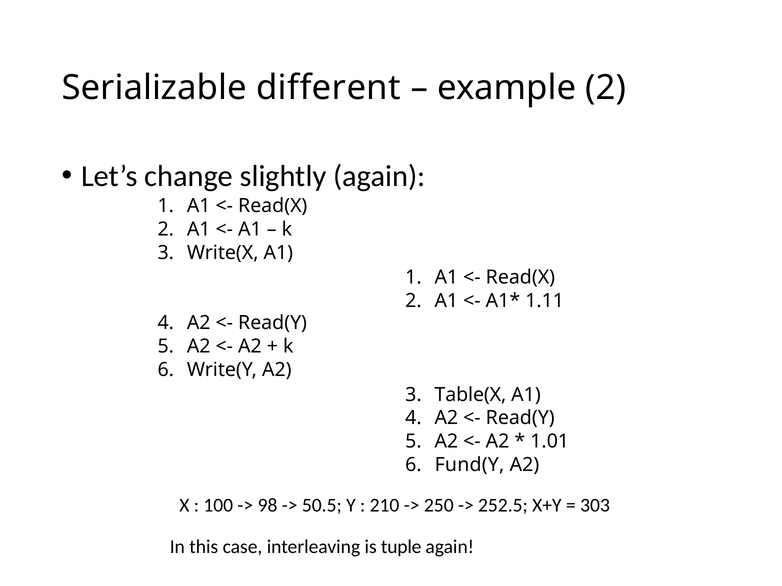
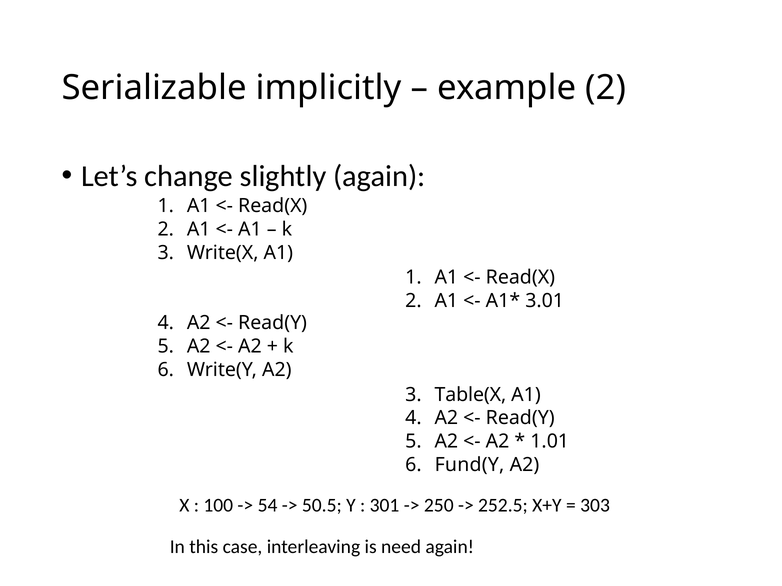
different: different -> implicitly (329, 88)
1.11: 1.11 -> 3.01 (545, 301)
98: 98 -> 54 (268, 506)
210: 210 -> 301 (385, 506)
tuple: tuple -> need (401, 547)
